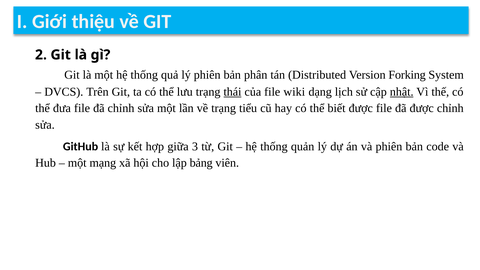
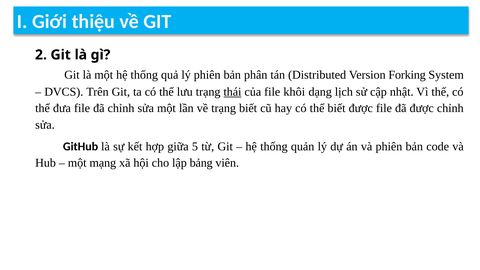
wiki: wiki -> khôi (294, 92)
nhật underline: present -> none (402, 92)
trạng tiểu: tiểu -> biết (248, 108)
3: 3 -> 5 (195, 146)
